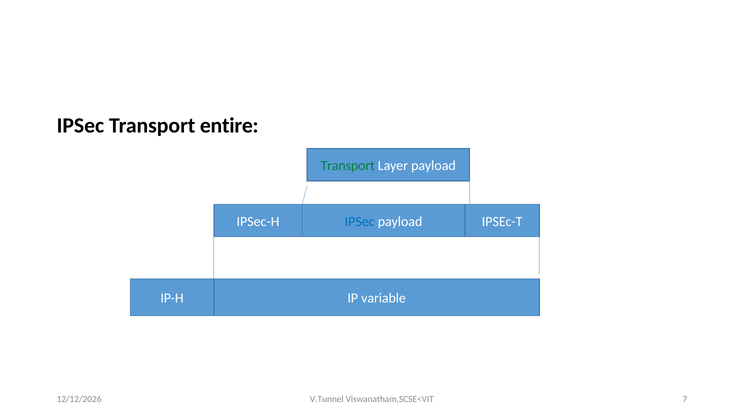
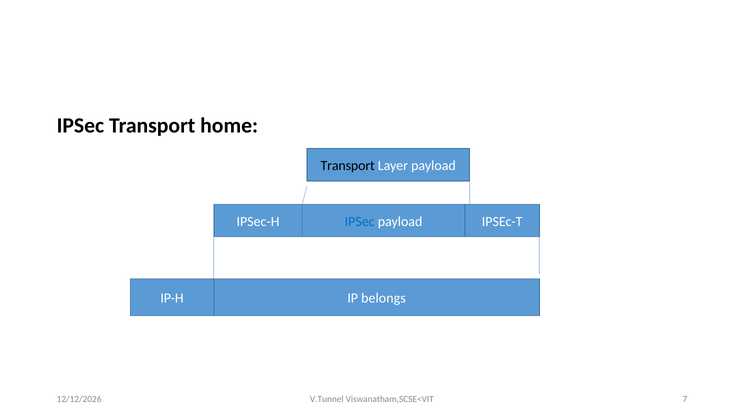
entire: entire -> home (229, 126)
Transport colour: green -> black (348, 166)
variable: variable -> belongs (383, 299)
